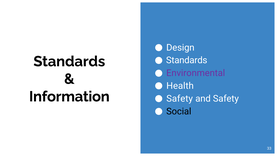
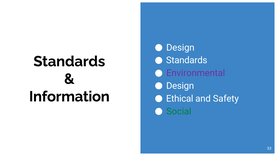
Health: Health -> Design (180, 86)
Safety: Safety -> Ethical (180, 98)
Social colour: black -> green (179, 111)
